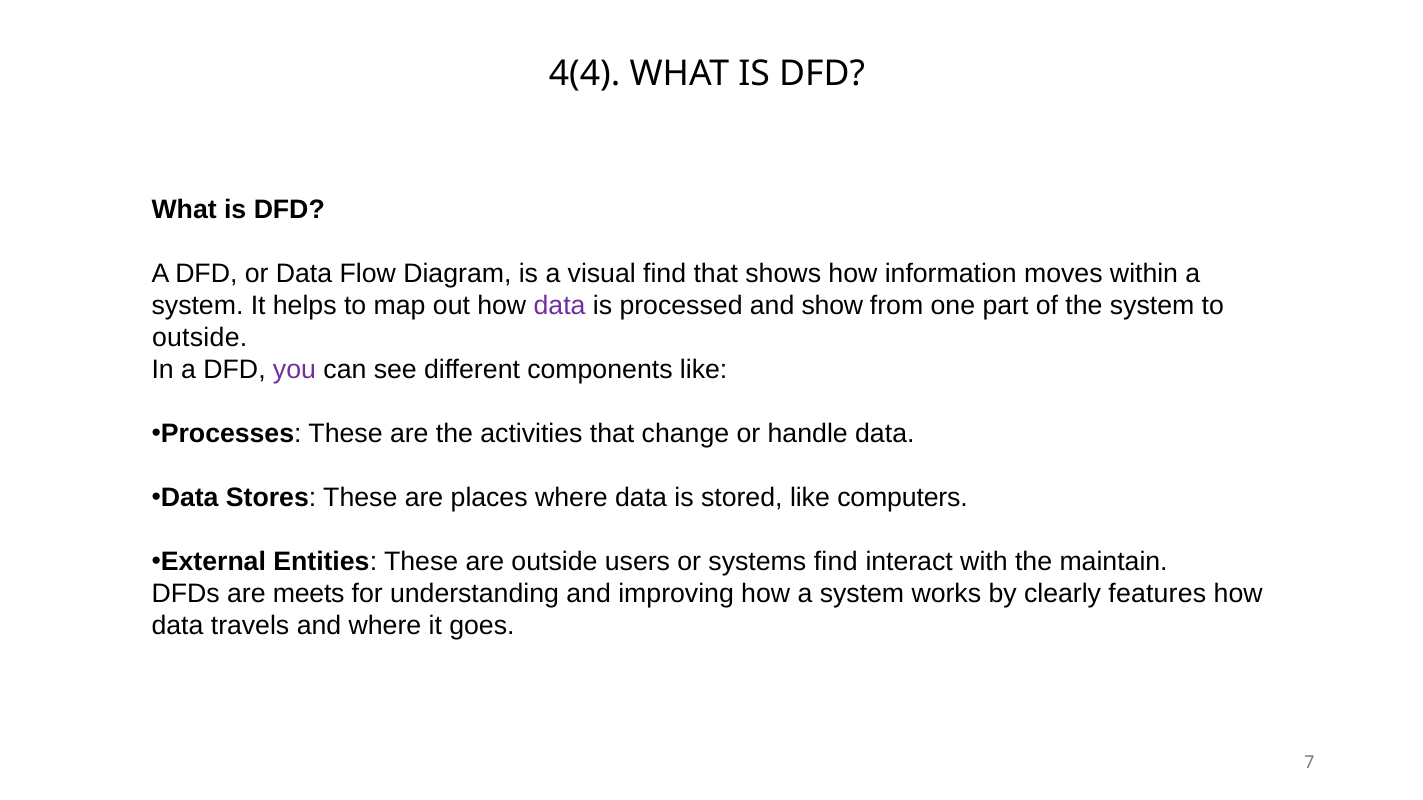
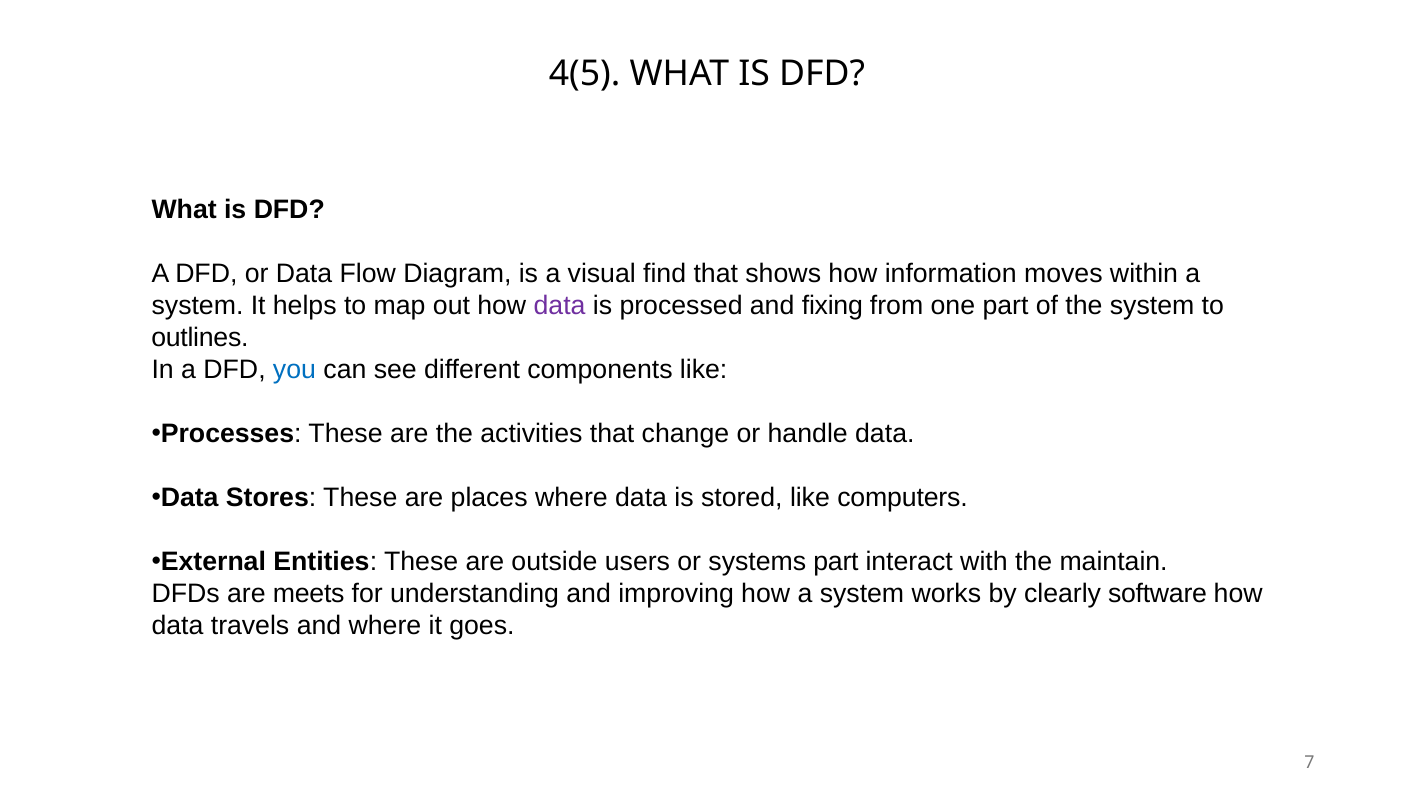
4(4: 4(4 -> 4(5 (585, 74)
show: show -> fixing (832, 306)
outside: outside -> outlines (200, 338)
you colour: purple -> blue (294, 370)
systems find: find -> part (836, 562)
features: features -> software (1158, 594)
